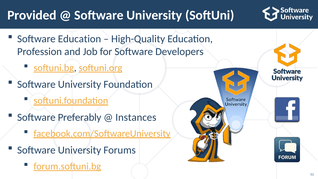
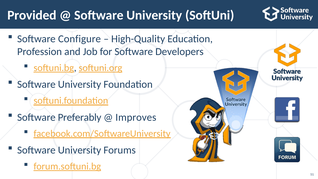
Software Education: Education -> Configure (79, 39)
Instances: Instances -> Improves (136, 117)
